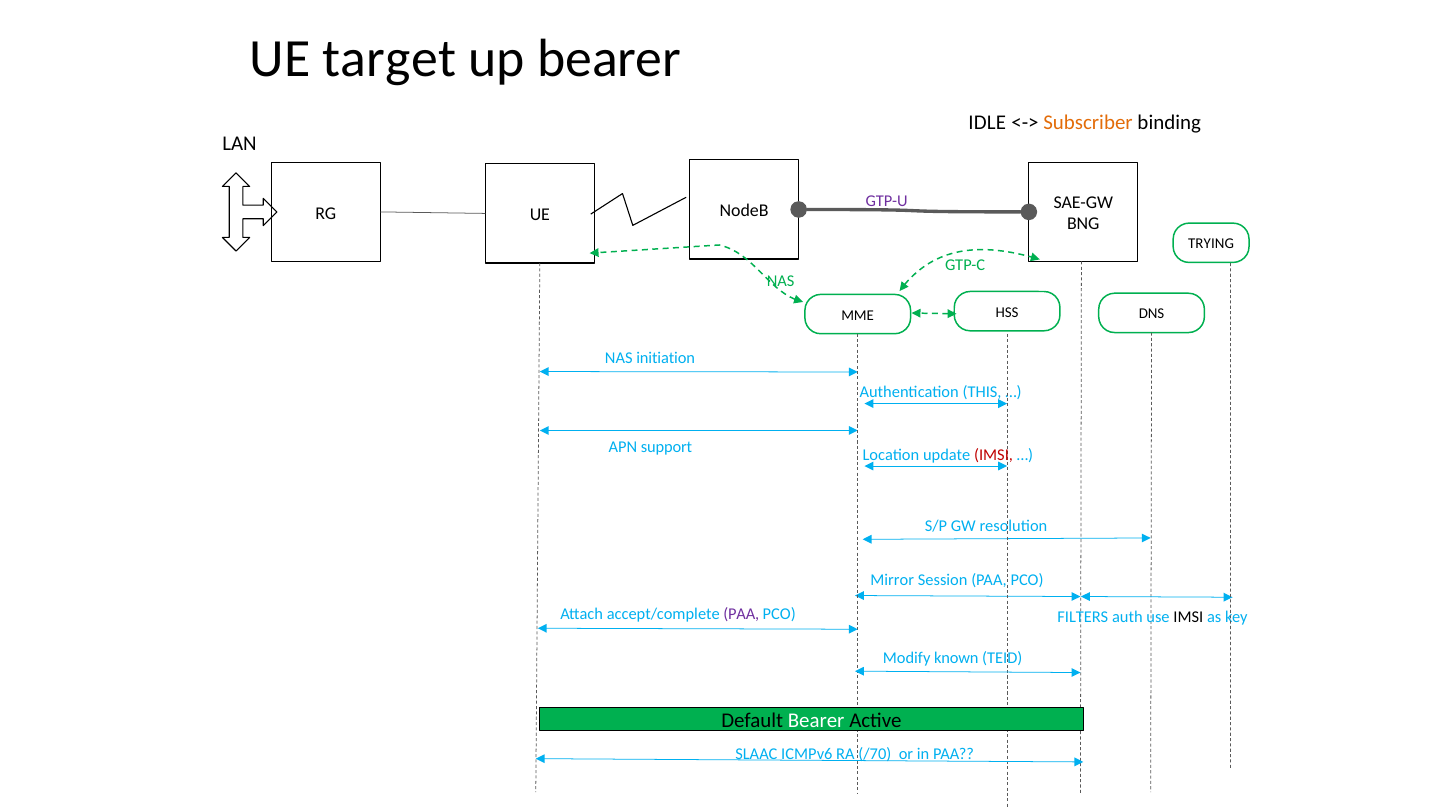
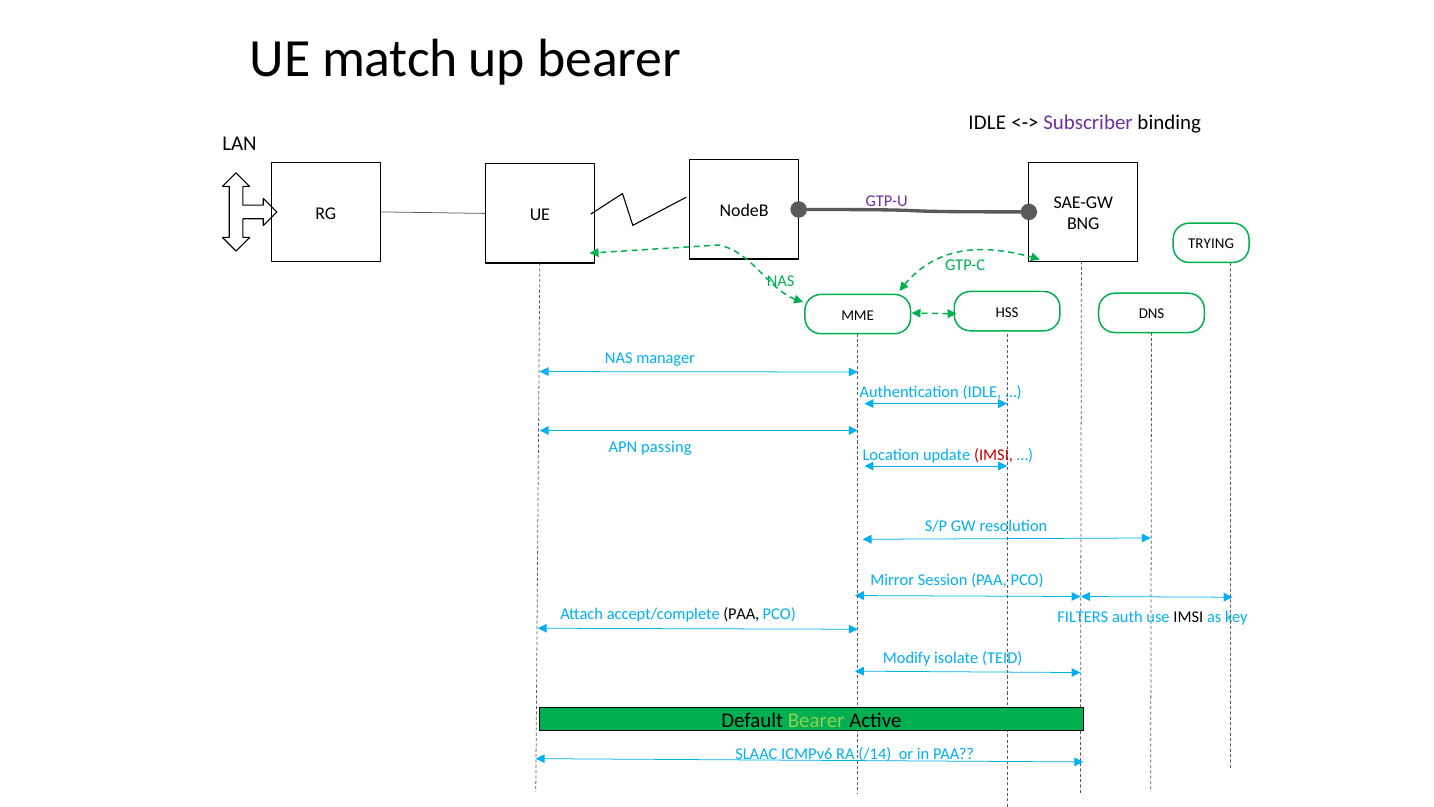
target: target -> match (390, 59)
Subscriber colour: orange -> purple (1088, 123)
initiation: initiation -> manager (666, 358)
Authentication THIS: THIS -> IDLE (982, 392)
support: support -> passing (666, 447)
PAA colour: purple -> black (741, 614)
known: known -> isolate (956, 658)
Bearer colour: white -> light green (816, 720)
/70: /70 -> /14 (875, 754)
